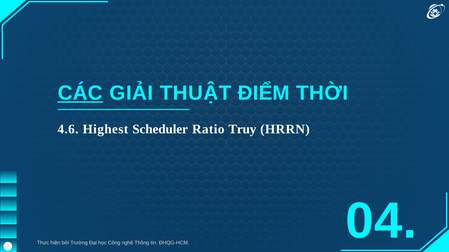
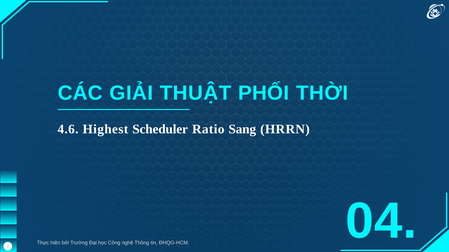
CÁC underline: present -> none (80, 93)
ĐIỂM: ĐIỂM -> PHỐI (264, 93)
Truy: Truy -> Sang (242, 129)
